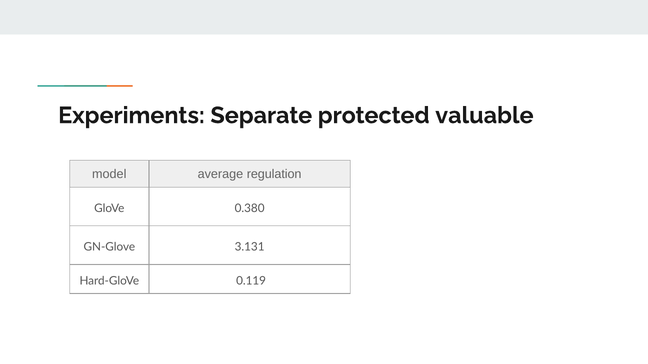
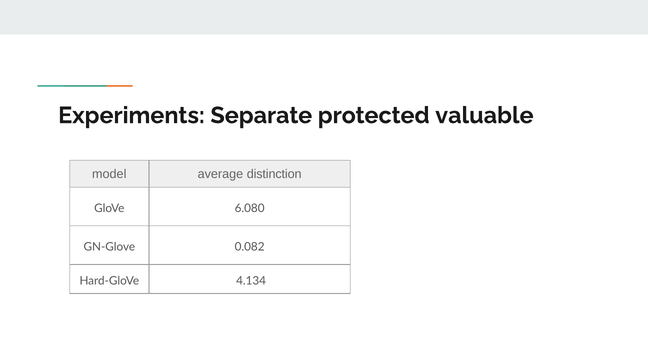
regulation: regulation -> distinction (274, 174)
0.380: 0.380 -> 6.080 (250, 209)
3.131: 3.131 -> 0.082 (250, 247)
0.119: 0.119 -> 4.134 (251, 281)
